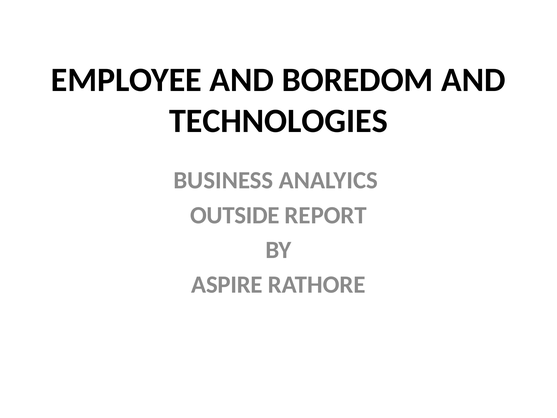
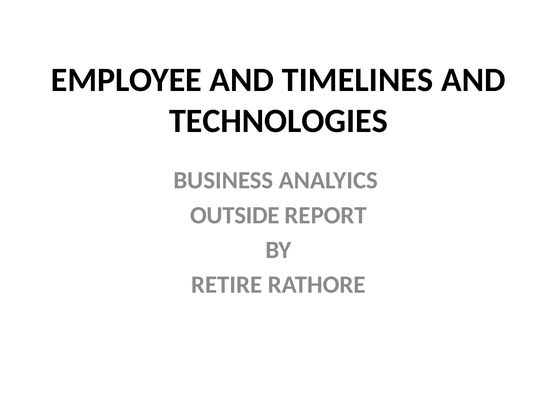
BOREDOM: BOREDOM -> TIMELINES (357, 80)
ASPIRE: ASPIRE -> RETIRE (227, 284)
